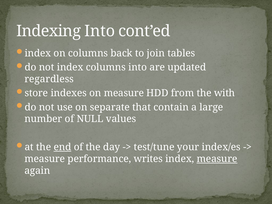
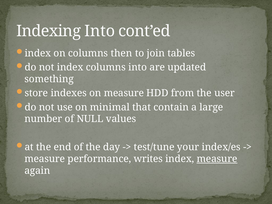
back: back -> then (121, 53)
regardless: regardless -> something (49, 79)
with: with -> user (224, 93)
separate: separate -> minimal (110, 107)
end underline: present -> none (62, 147)
